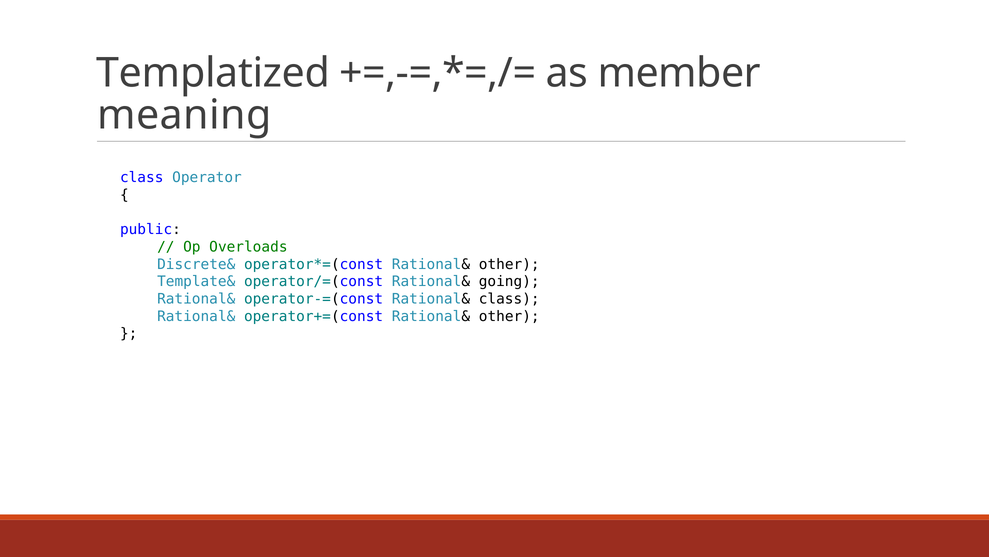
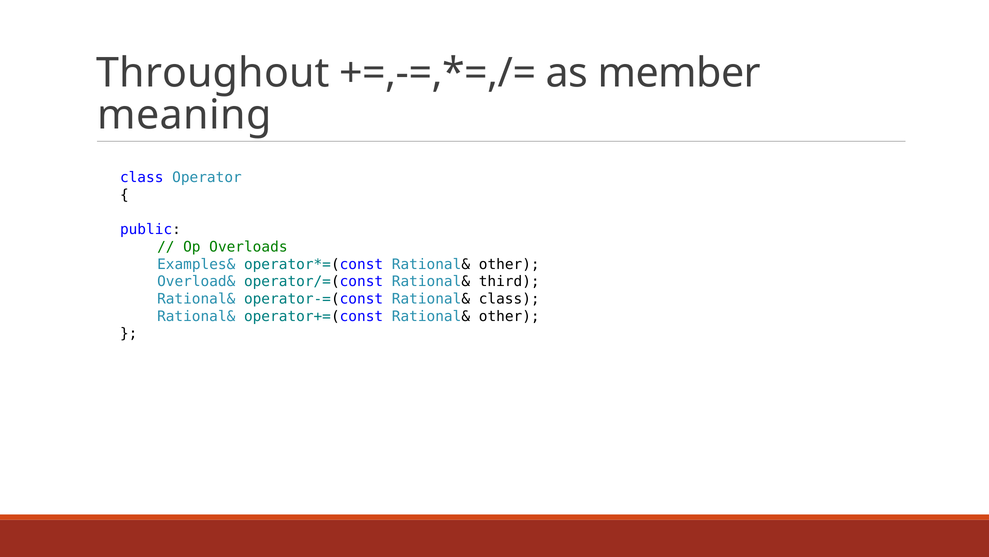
Templatized: Templatized -> Throughout (213, 73)
Discrete&: Discrete& -> Examples& (196, 264)
Template&: Template& -> Overload& (196, 281)
going: going -> third (509, 281)
